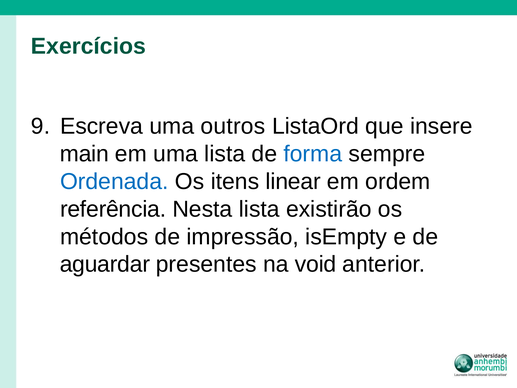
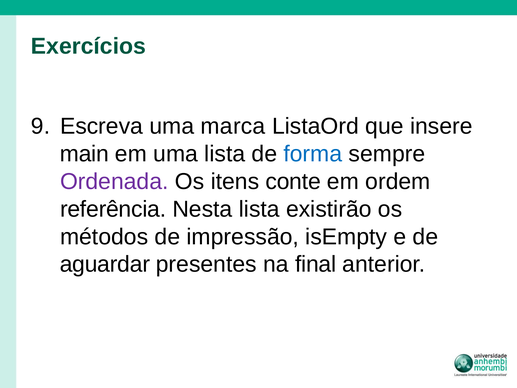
outros: outros -> marca (233, 126)
Ordenada colour: blue -> purple (114, 181)
linear: linear -> conte (293, 181)
void: void -> final (316, 264)
